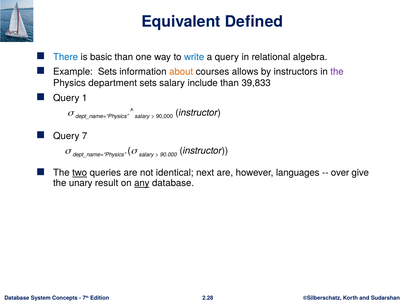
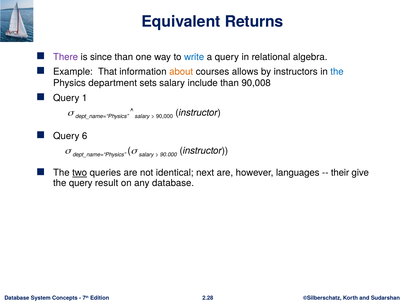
Defined: Defined -> Returns (254, 22)
There colour: blue -> purple (66, 57)
basic: basic -> since (101, 57)
Example Sets: Sets -> That (107, 72)
the colour: purple -> blue (337, 72)
39,833: 39,833 -> 90,008 (256, 83)
7: 7 -> 6 (85, 136)
over: over -> their (340, 173)
the unary: unary -> query (81, 183)
any underline: present -> none (142, 183)
